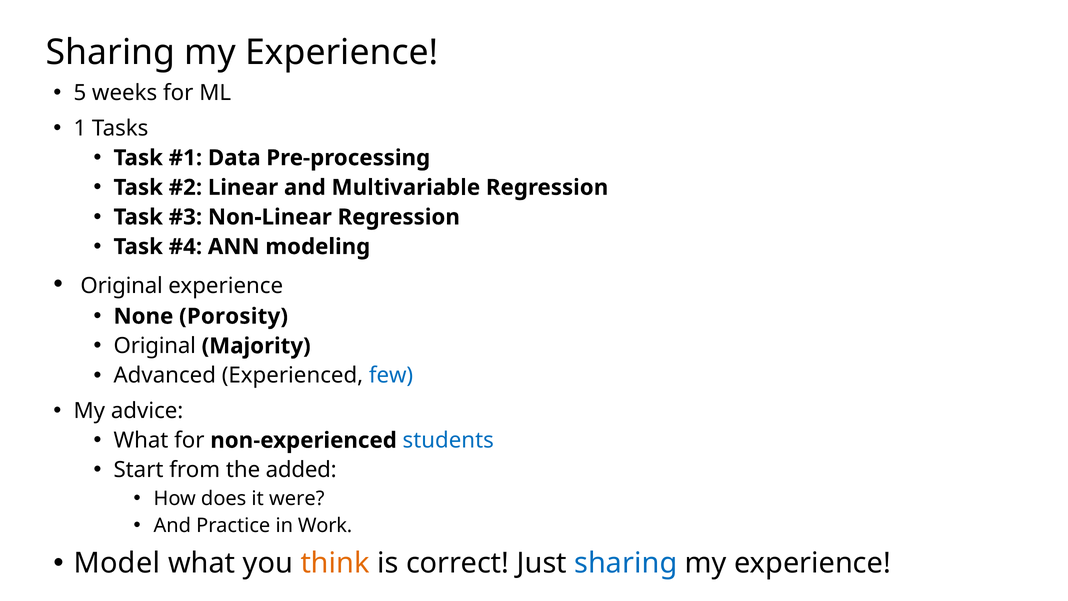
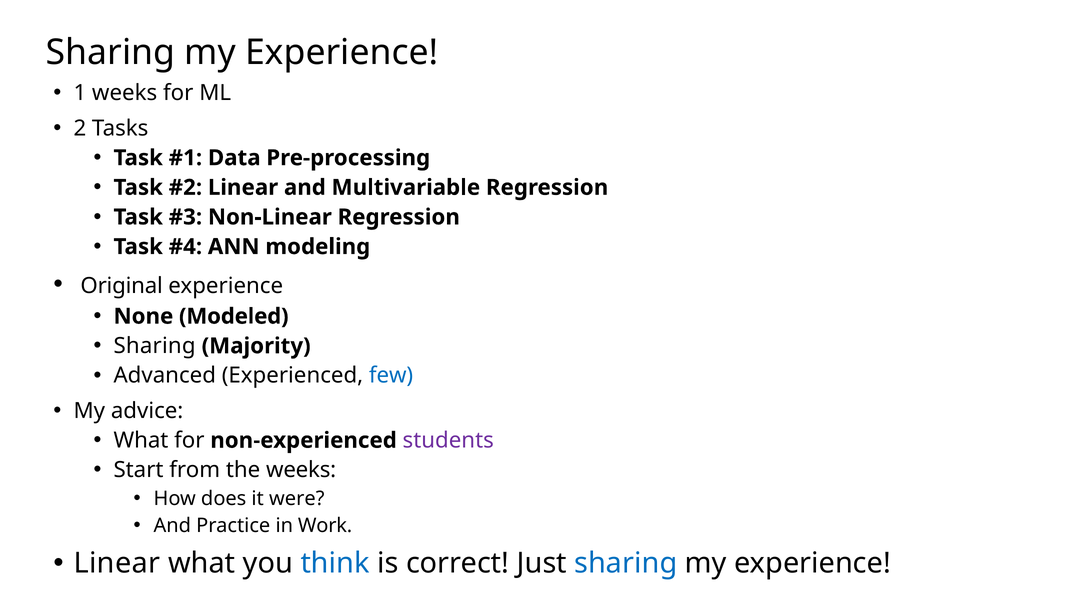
5: 5 -> 1 (80, 93)
1: 1 -> 2 (80, 128)
Porosity: Porosity -> Modeled (234, 316)
Original: Original -> Sharing (155, 346)
students colour: blue -> purple (448, 440)
the added: added -> weeks (301, 470)
Model: Model -> Linear (117, 563)
think colour: orange -> blue (335, 563)
